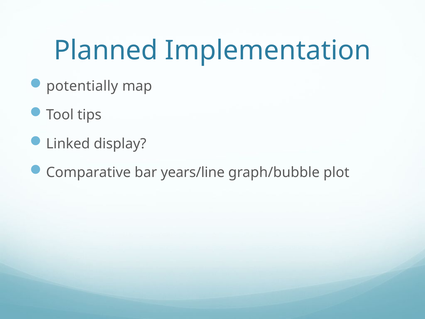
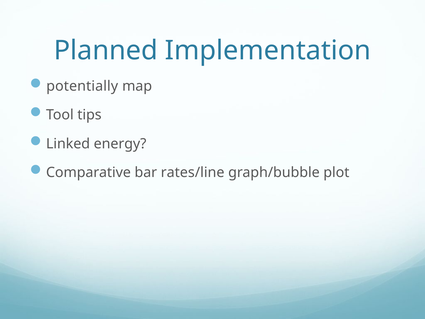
display: display -> energy (120, 144)
years/line: years/line -> rates/line (193, 172)
